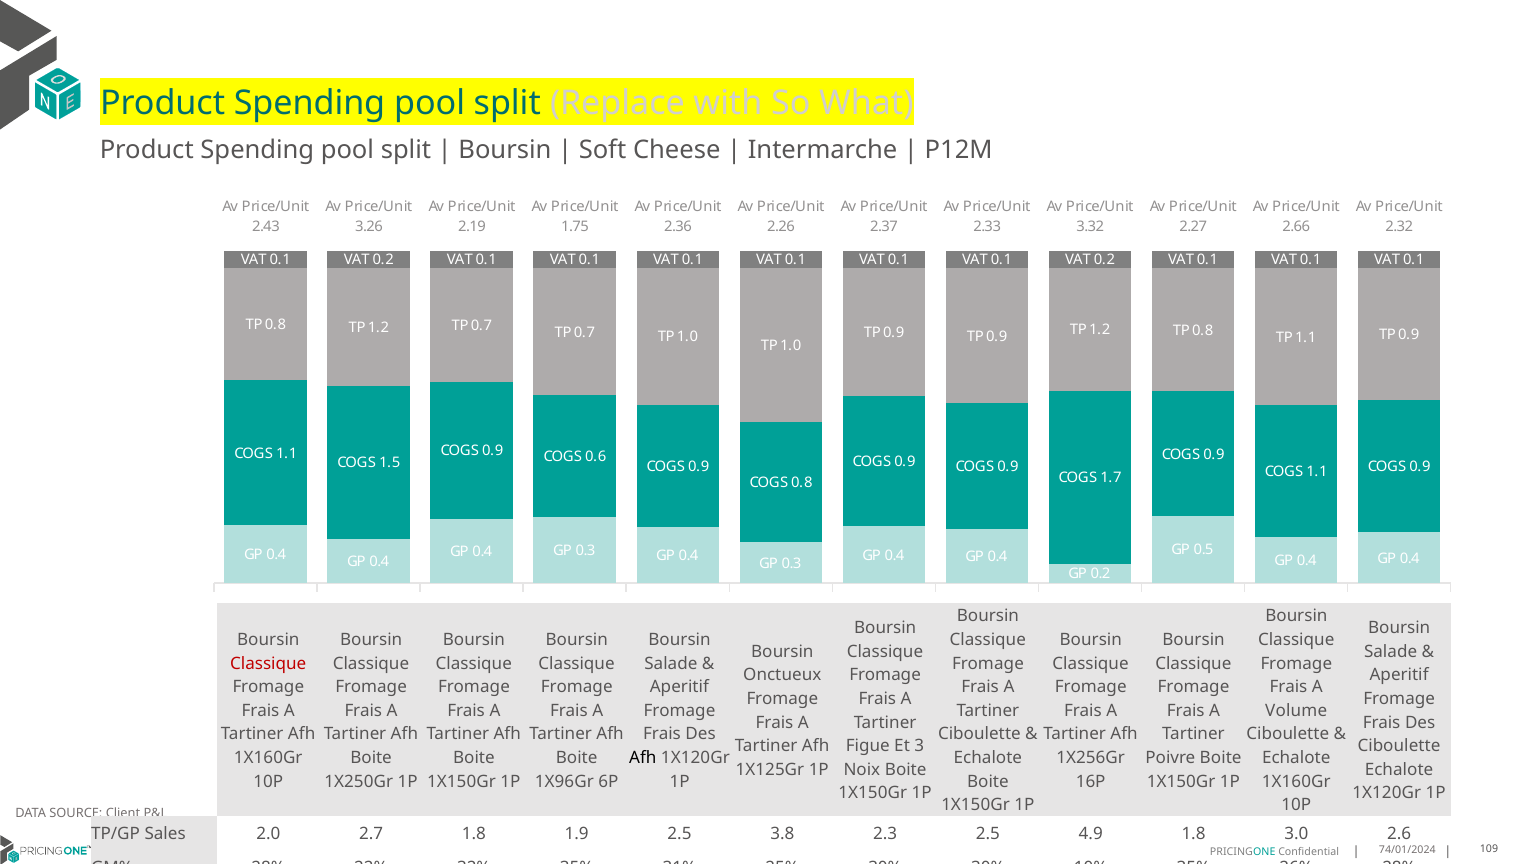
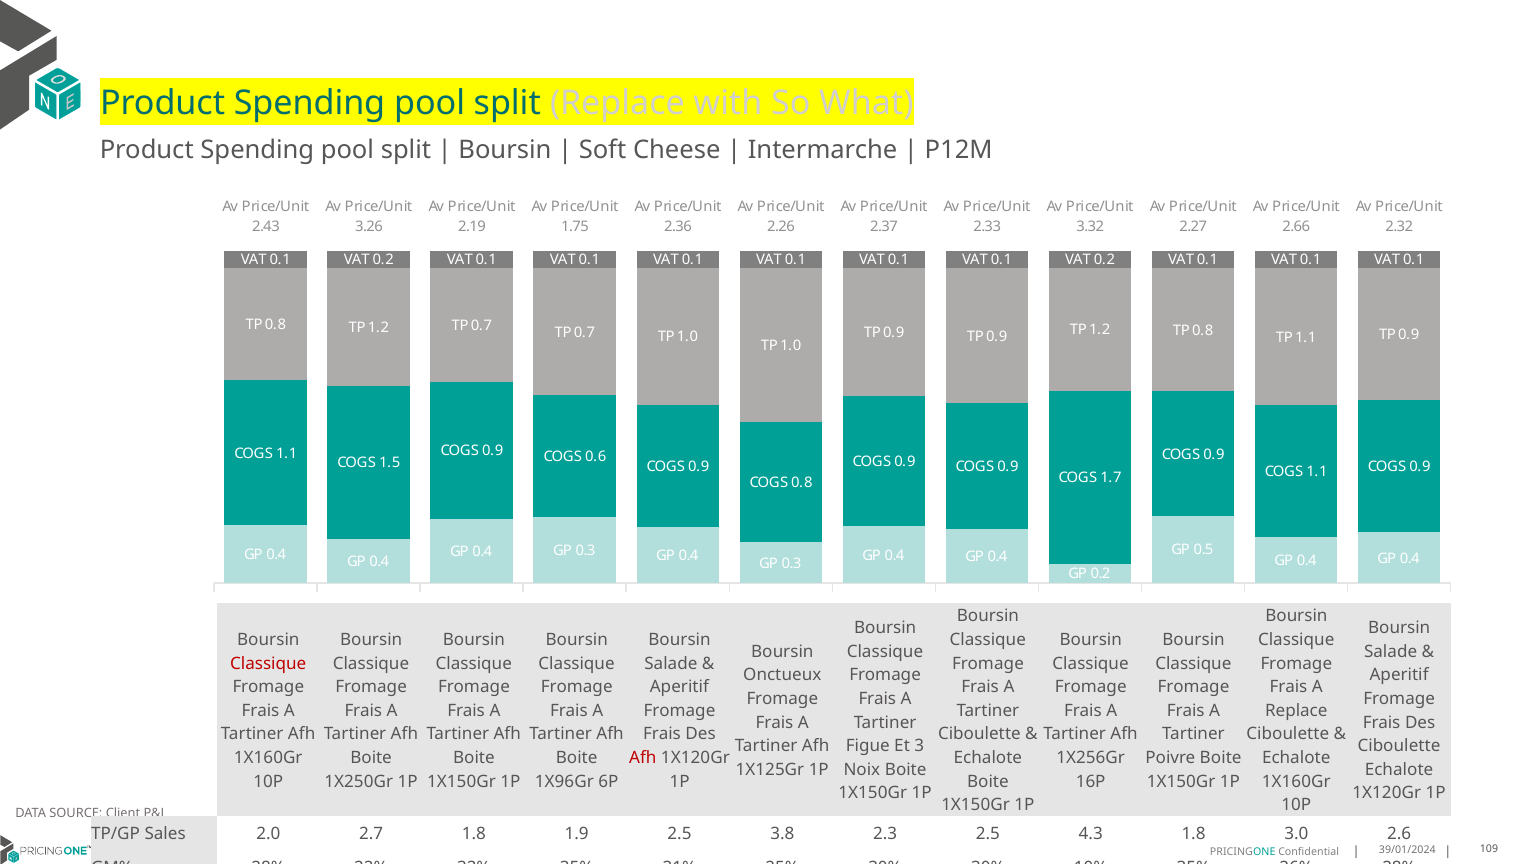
Volume: Volume -> Replace (1296, 711)
Afh colour: black -> red (643, 758)
4.9: 4.9 -> 4.3 (1091, 834)
74/01/2024: 74/01/2024 -> 39/01/2024 (1407, 850)
